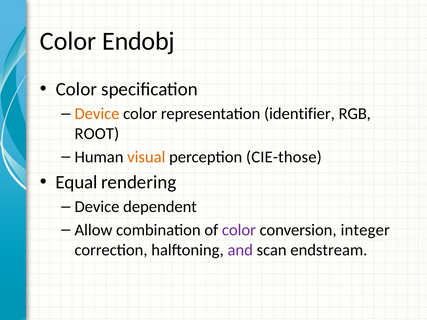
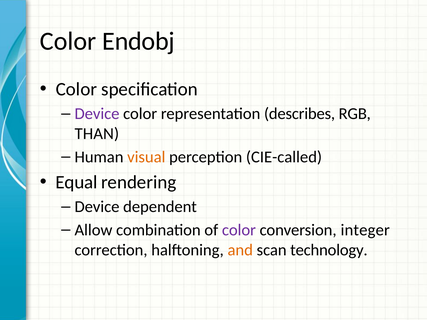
Device colour: orange -> purple (97, 114)
identifier: identifier -> describes (300, 114)
ROOT: ROOT -> THAN (97, 134)
CIE-those: CIE-those -> CIE-called (284, 157)
and colour: purple -> orange (240, 250)
endstream: endstream -> technology (329, 250)
